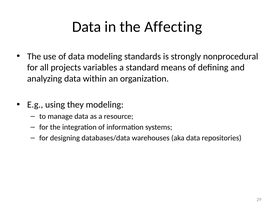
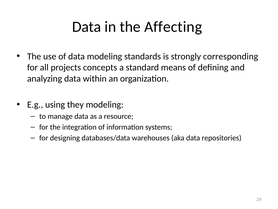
nonprocedural: nonprocedural -> corresponding (231, 56)
variables: variables -> concepts (100, 67)
